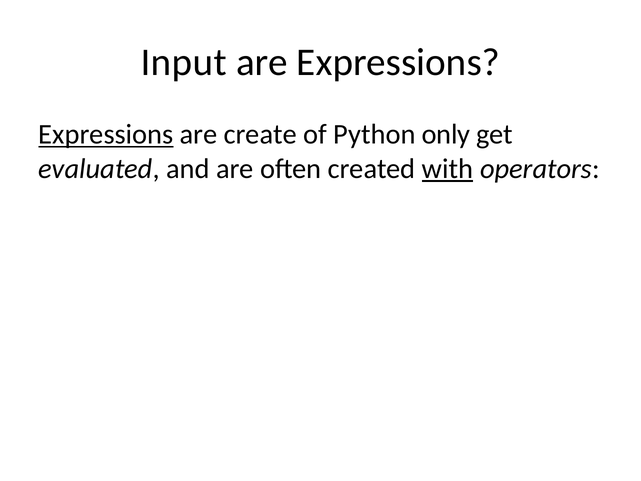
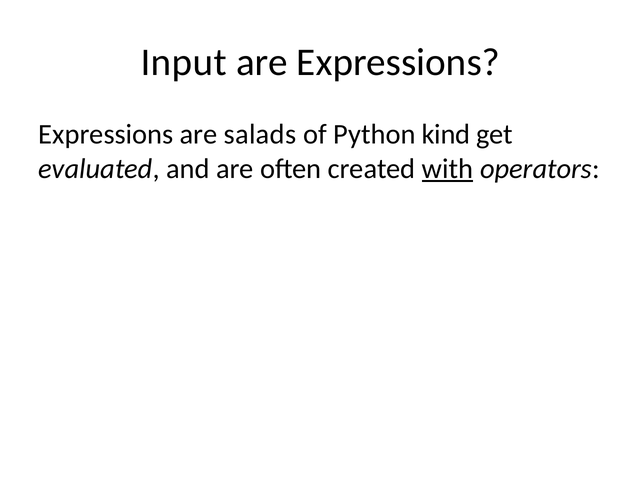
Expressions underline: present -> none (106, 134)
create: create -> salads (260, 134)
only: only -> kind (446, 134)
